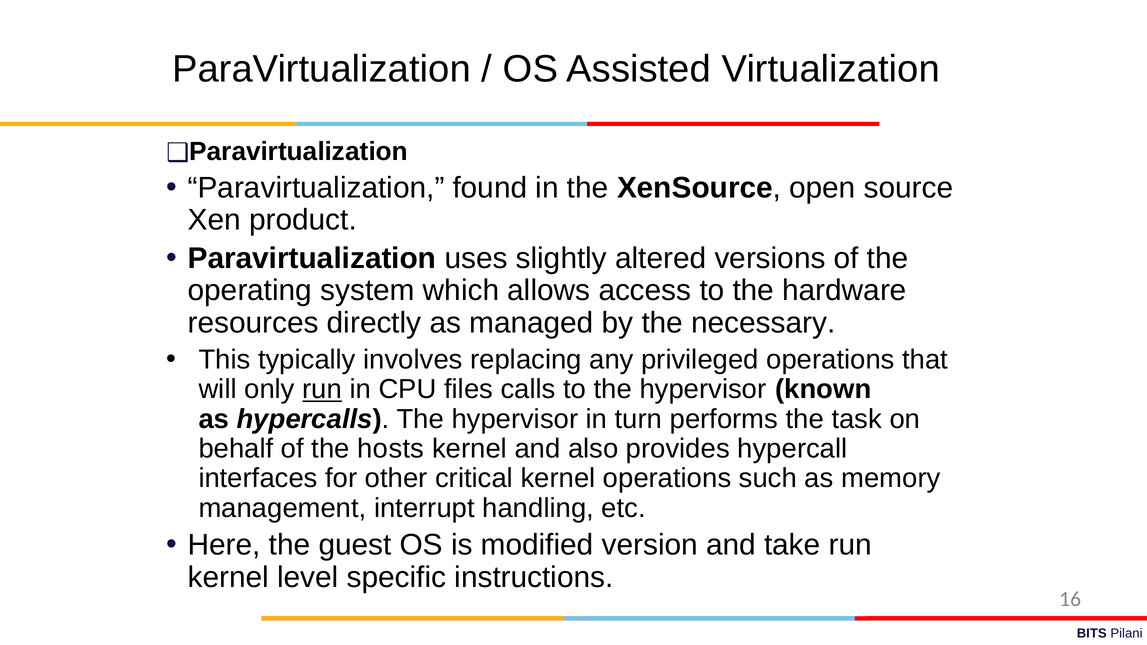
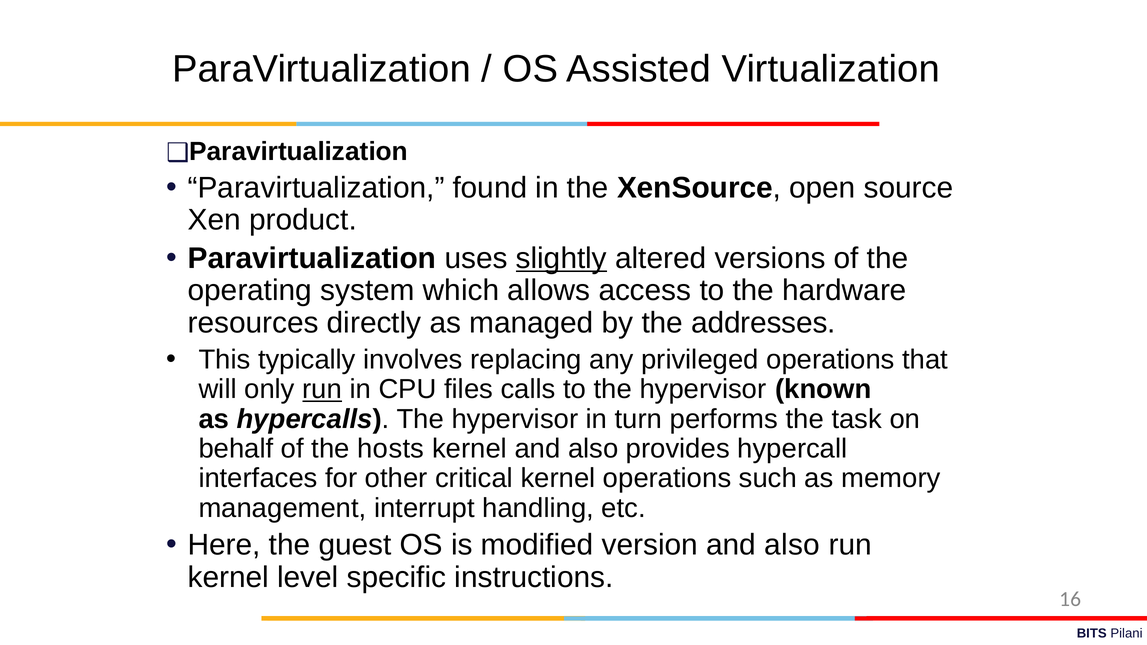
slightly underline: none -> present (561, 258)
necessary: necessary -> addresses (763, 323)
version and take: take -> also (792, 545)
